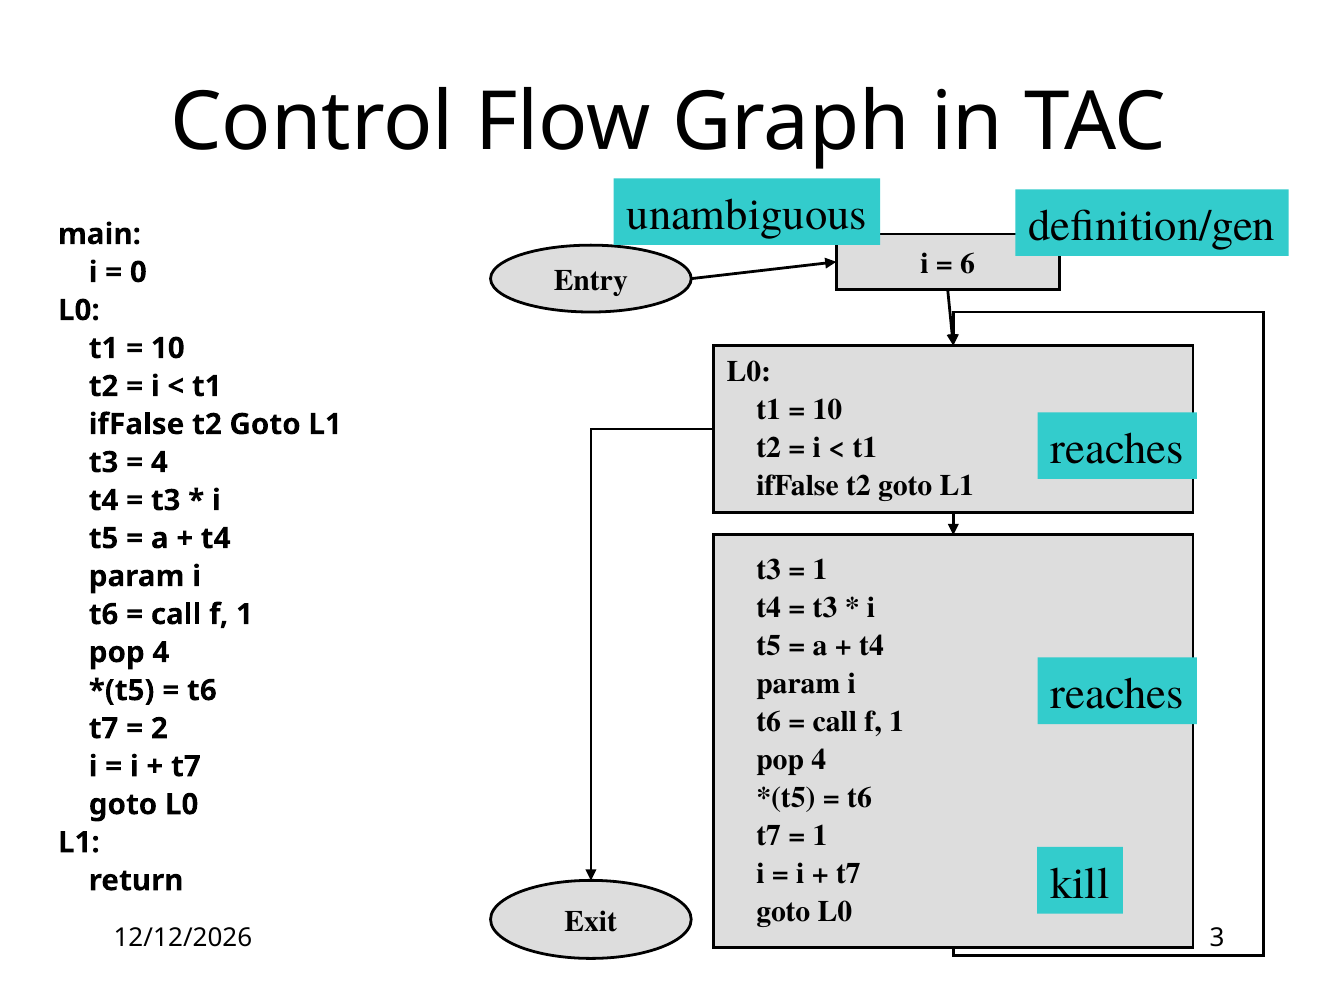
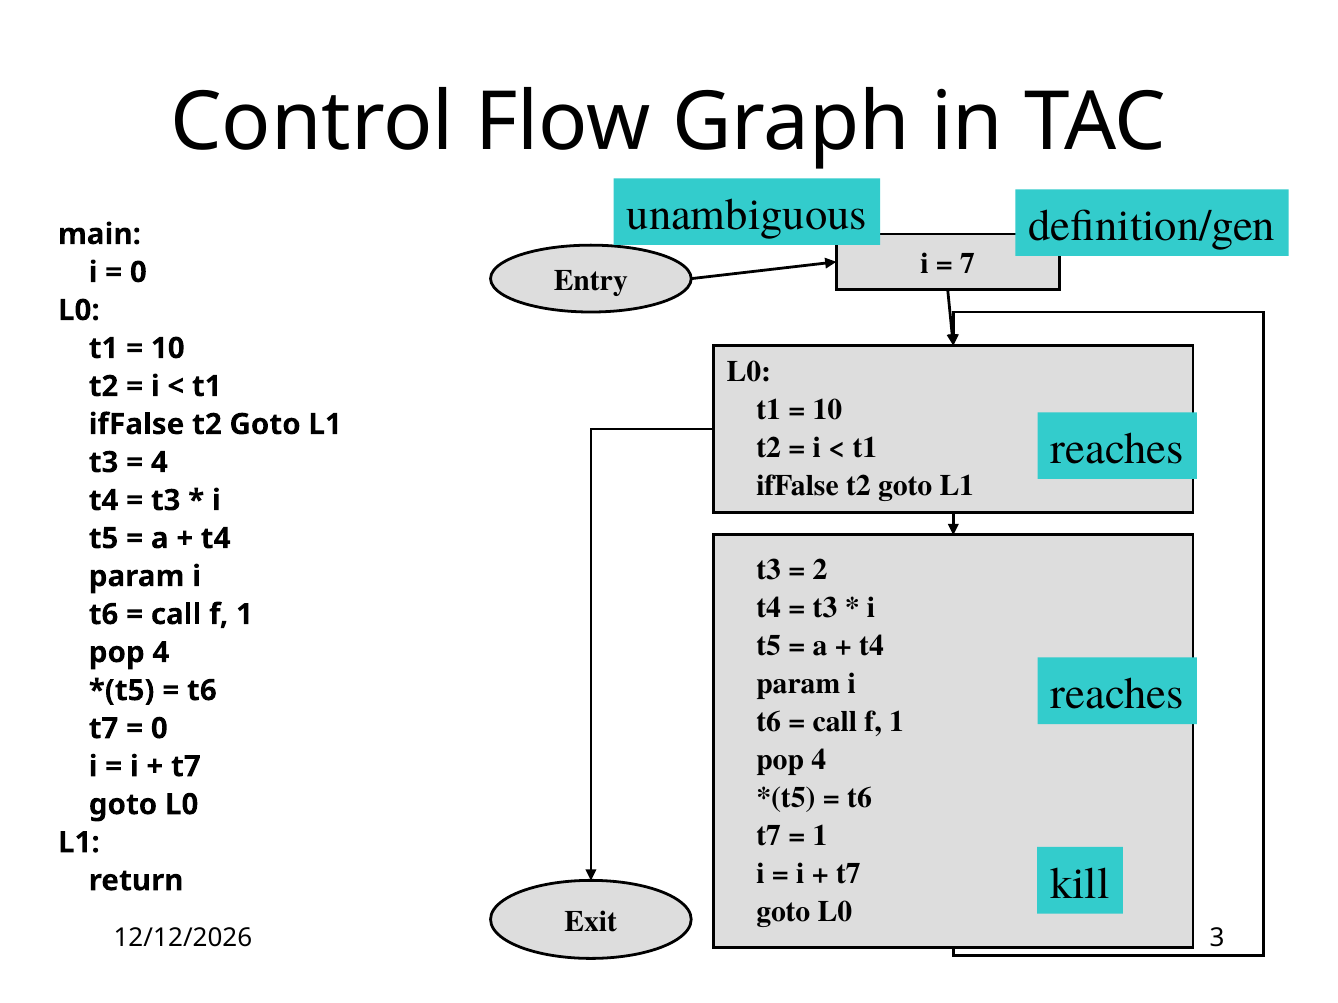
6: 6 -> 7 (968, 264)
1: 1 -> 2 (820, 570)
2: 2 -> 0 (159, 729)
